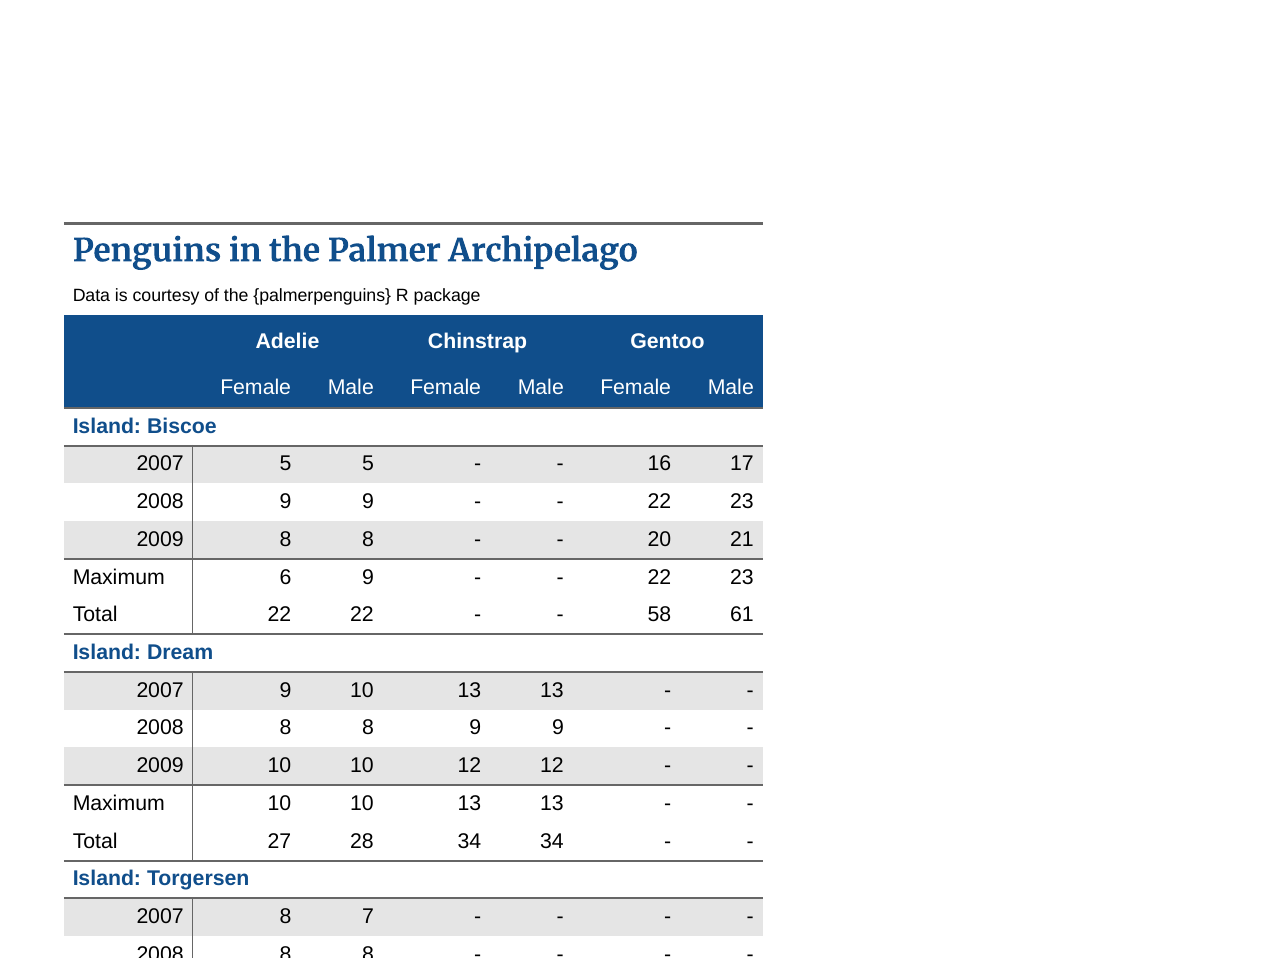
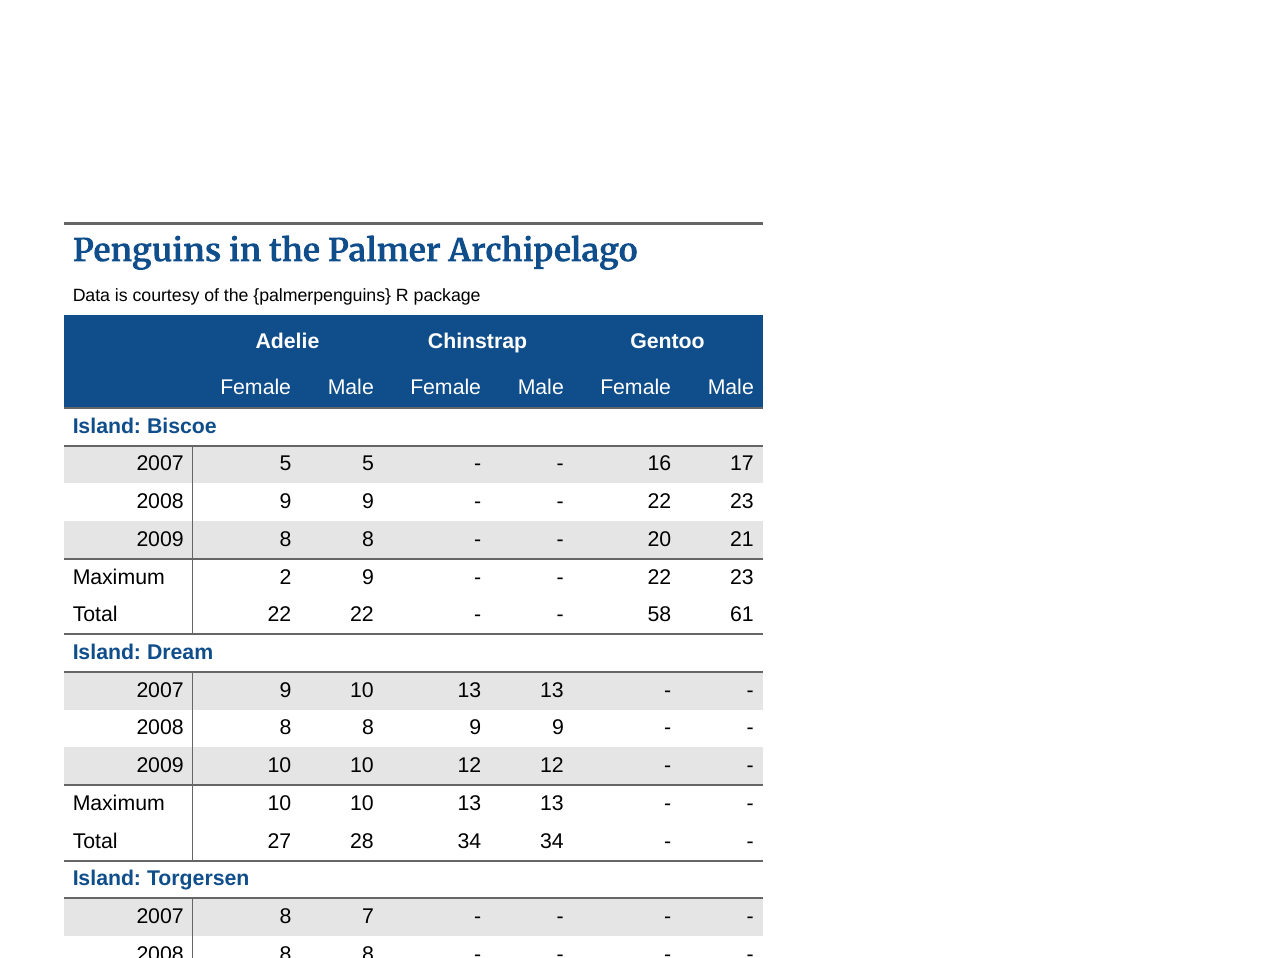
6: 6 -> 2 (285, 577)
